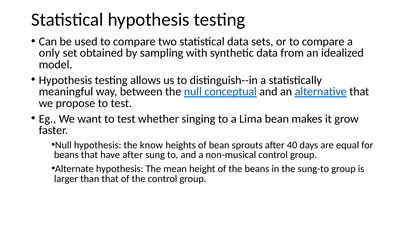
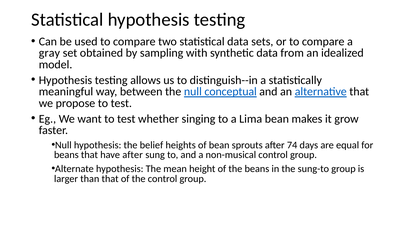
only: only -> gray (49, 53)
know: know -> belief (151, 145)
40: 40 -> 74 (292, 145)
